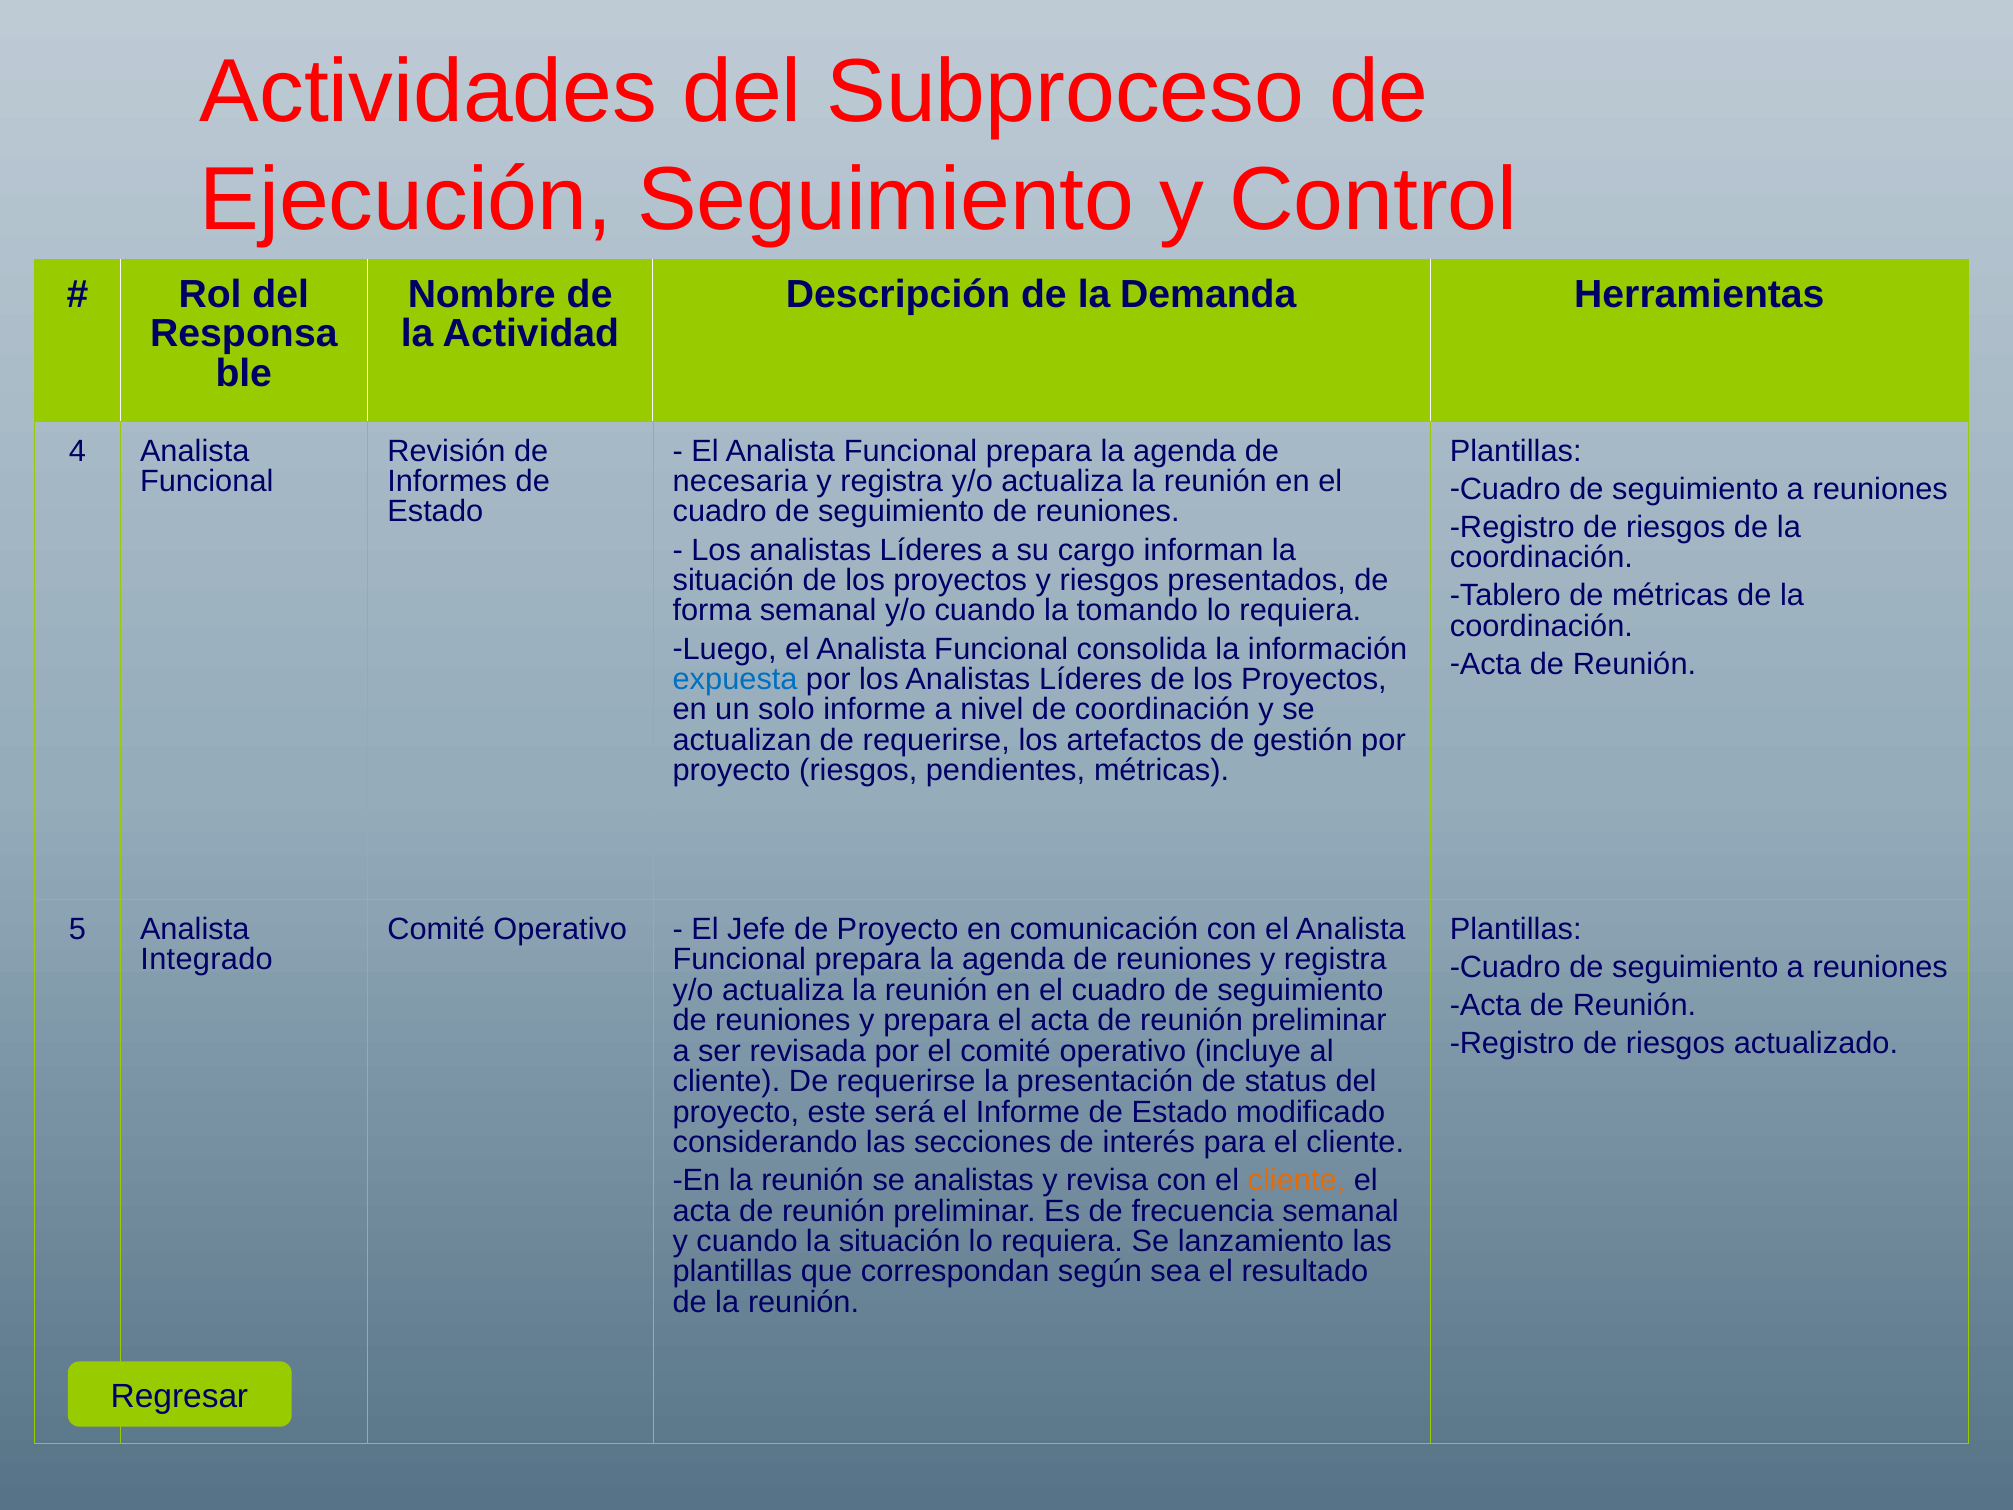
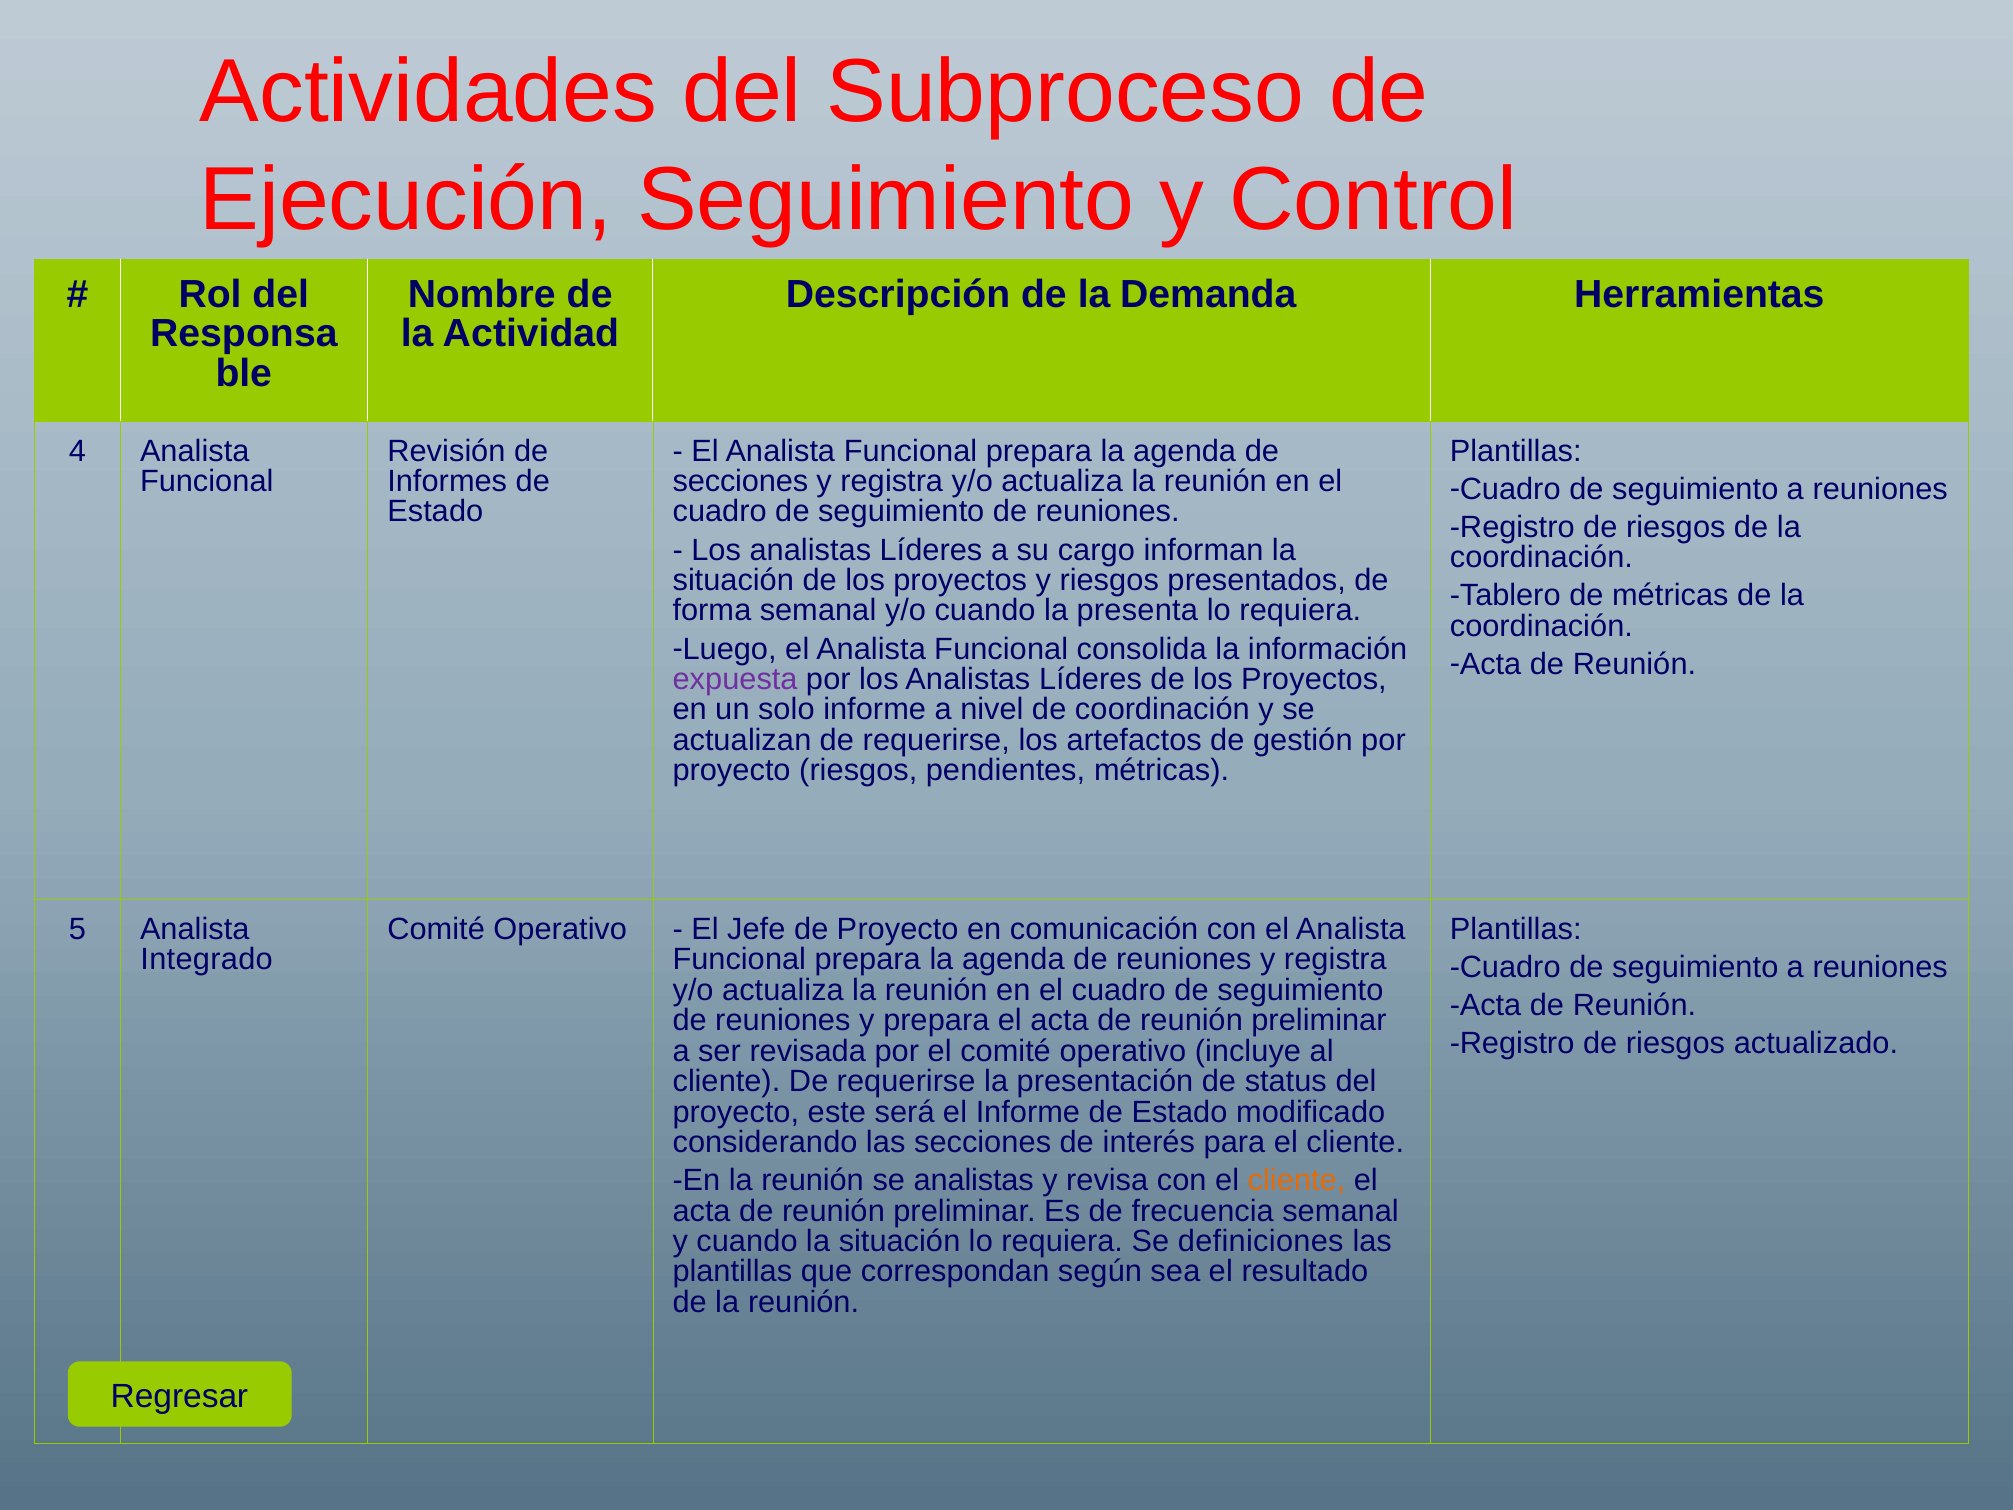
necesaria: necesaria -> secciones (740, 481)
tomando: tomando -> presenta (1137, 611)
expuesta colour: blue -> purple (735, 679)
lanzamiento: lanzamiento -> definiciones (1261, 1241)
